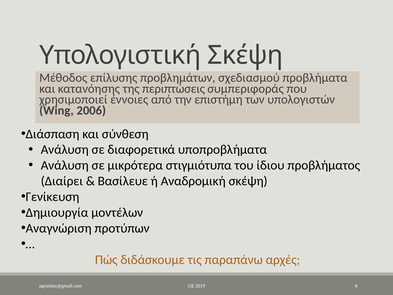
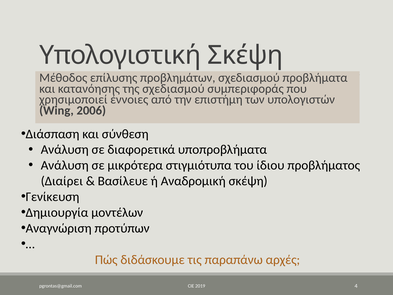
της περιπτώσεις: περιπτώσεις -> σχεδιασμού (173, 89)
